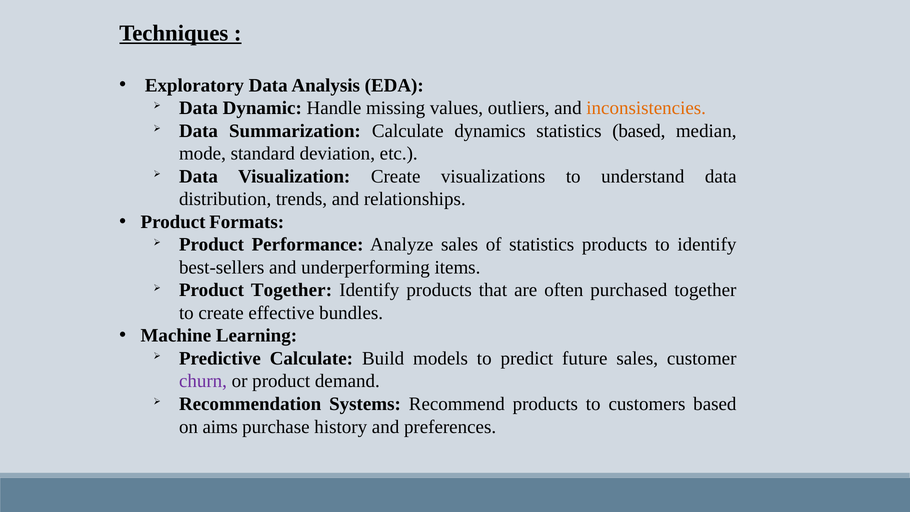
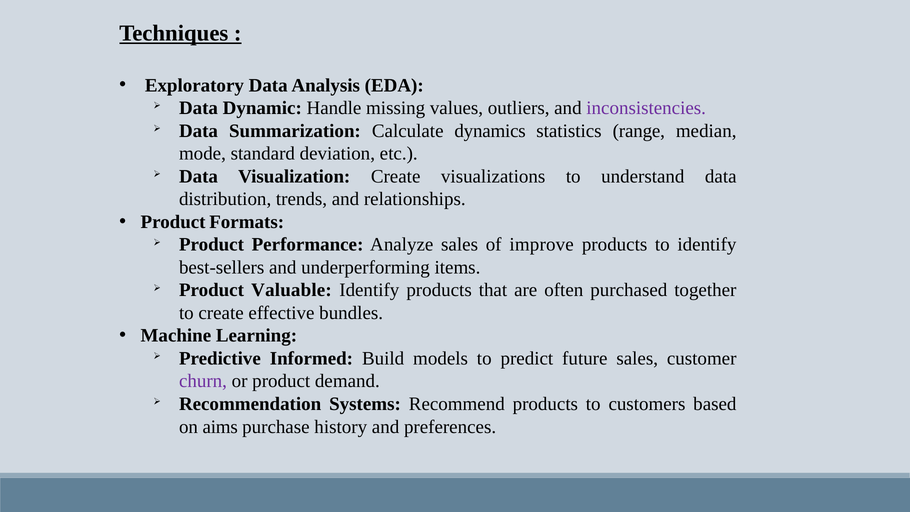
inconsistencies colour: orange -> purple (646, 108)
statistics based: based -> range (639, 131)
of statistics: statistics -> improve (542, 245)
Product Together: Together -> Valuable (292, 290)
Predictive Calculate: Calculate -> Informed (311, 358)
